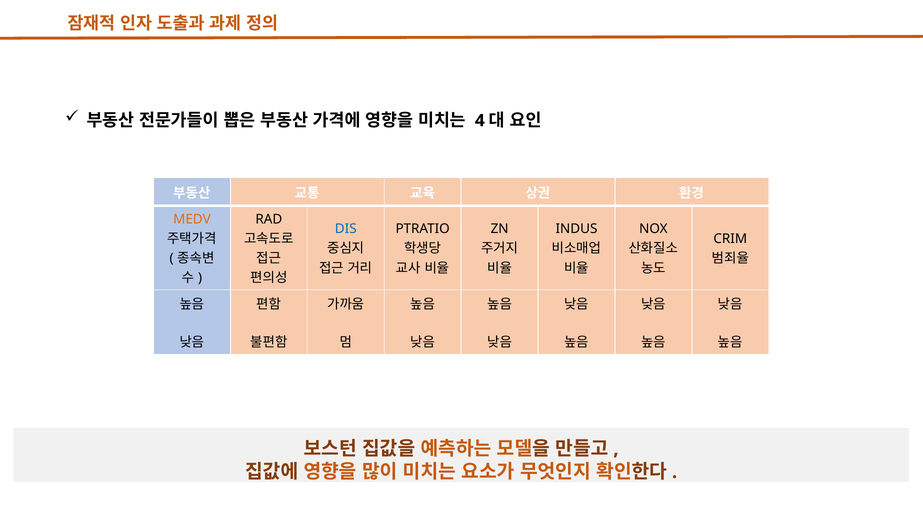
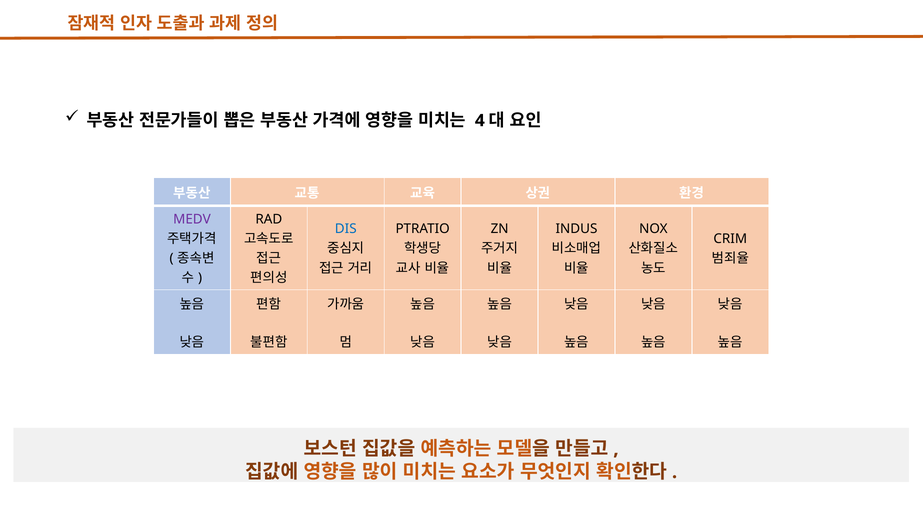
MEDV colour: orange -> purple (192, 219)
